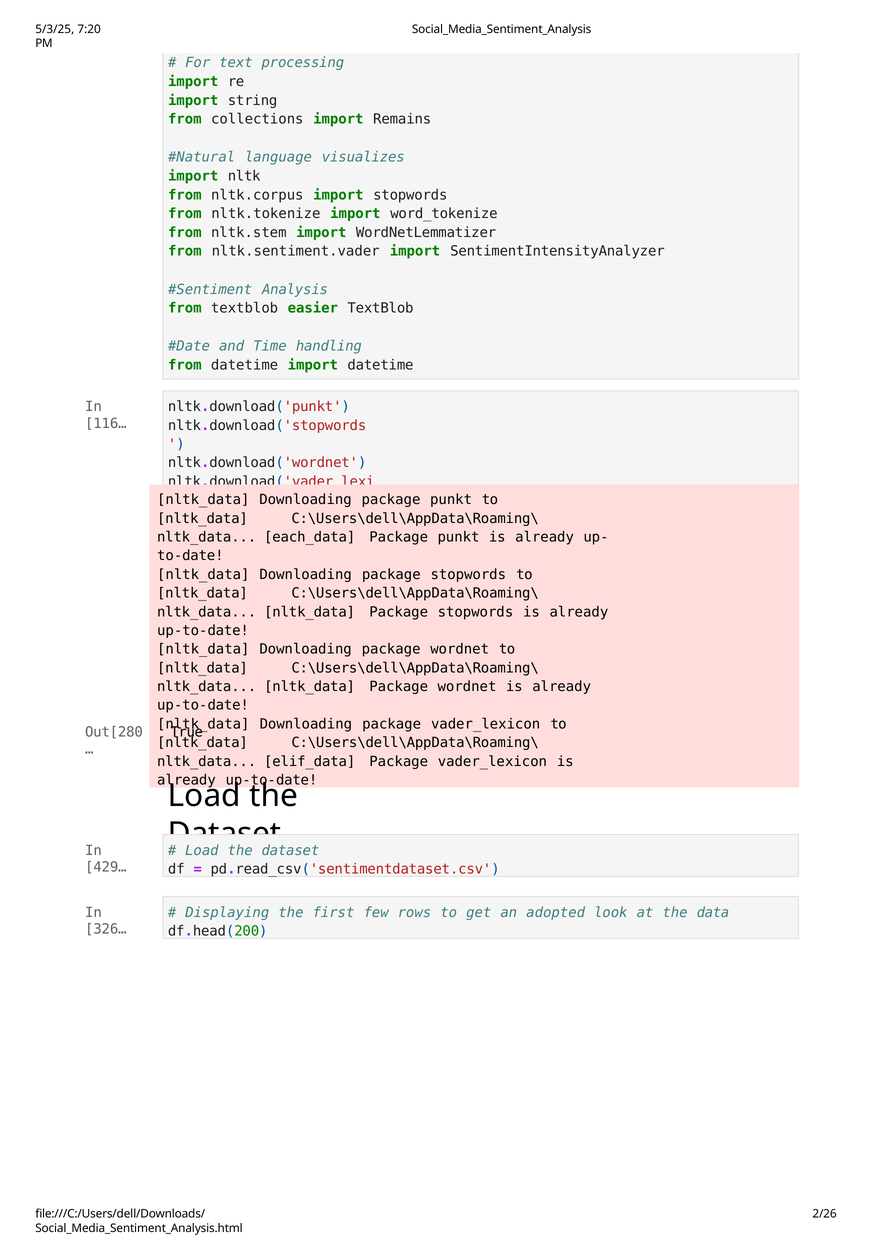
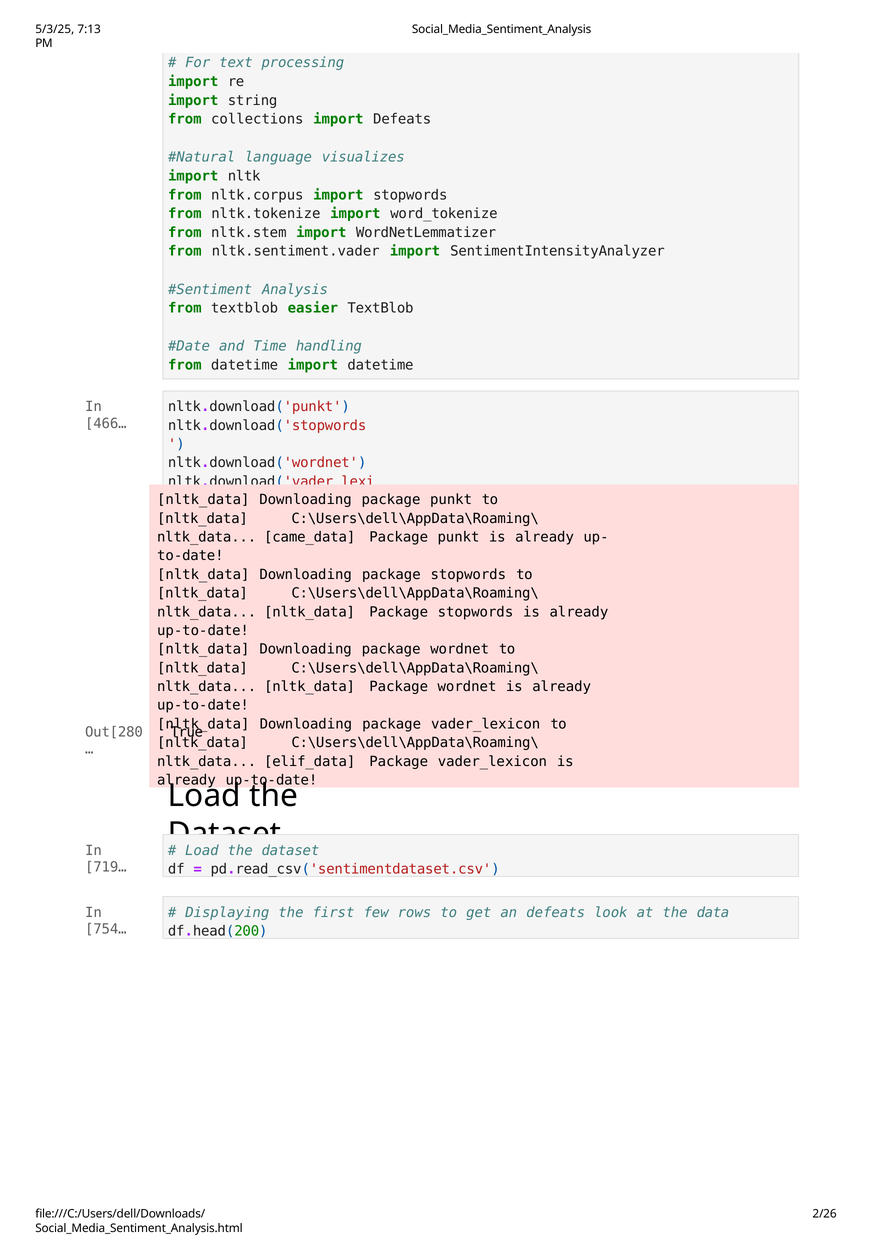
7:20: 7:20 -> 7:13 (89, 29)
import Remains: Remains -> Defeats (402, 119)
116…: 116… -> 466… (106, 423)
each_data: each_data -> came_data (310, 537)
429…: 429… -> 719… (106, 867)
an adopted: adopted -> defeats (556, 912)
326…: 326… -> 754… (106, 929)
